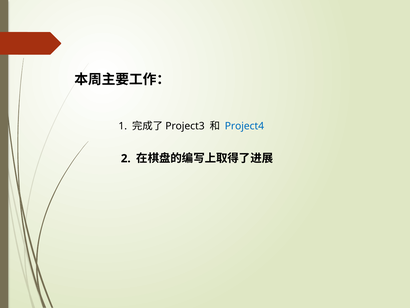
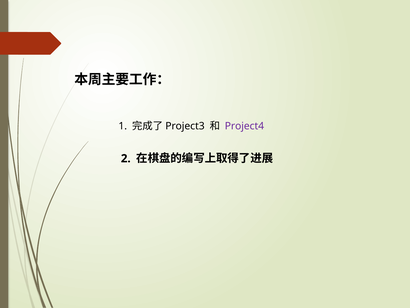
Project4 colour: blue -> purple (244, 126)
